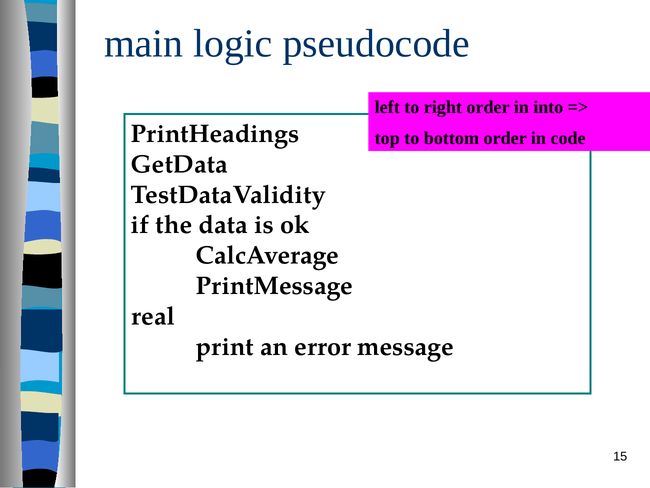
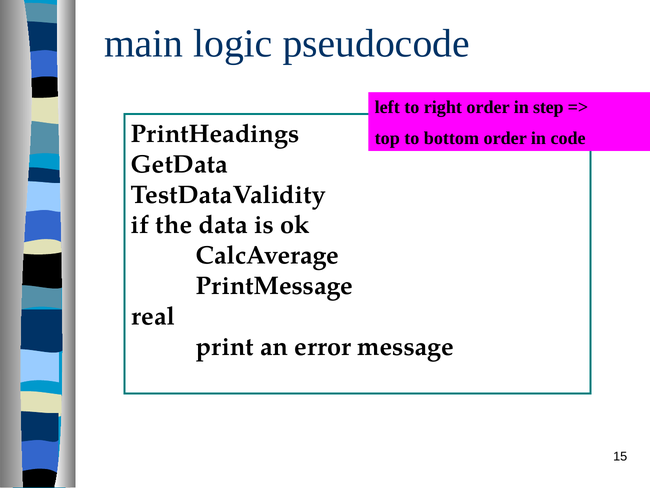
into: into -> step (548, 107)
